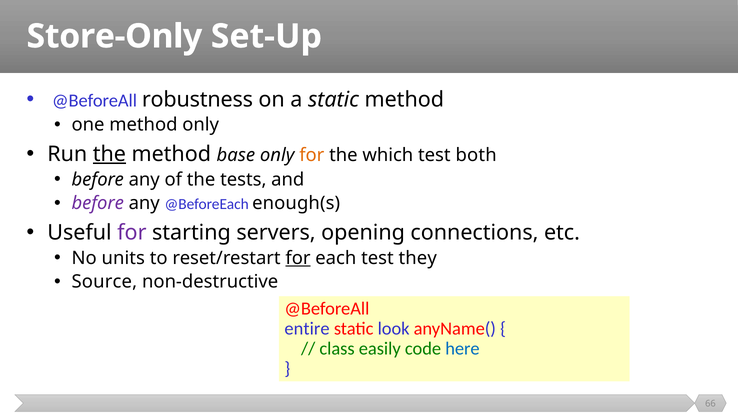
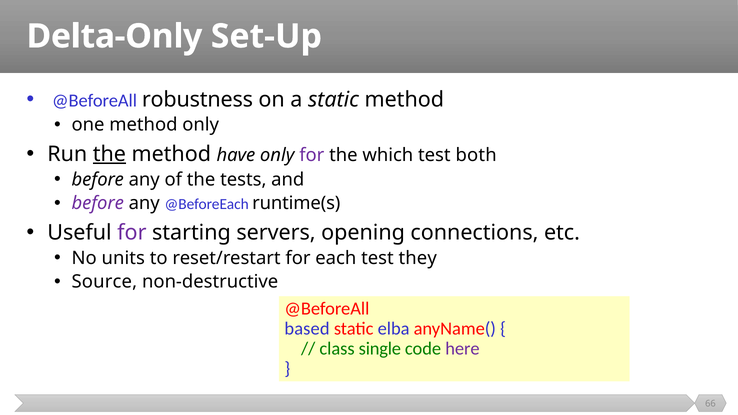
Store-Only: Store-Only -> Delta-Only (114, 36)
base: base -> have (236, 155)
for colour: orange -> purple (312, 155)
enough(s: enough(s -> runtime(s (296, 203)
for underline: present -> none (298, 258)
entire: entire -> based (307, 329)
look: look -> elba (394, 329)
easily: easily -> single (380, 349)
here colour: blue -> purple (462, 349)
